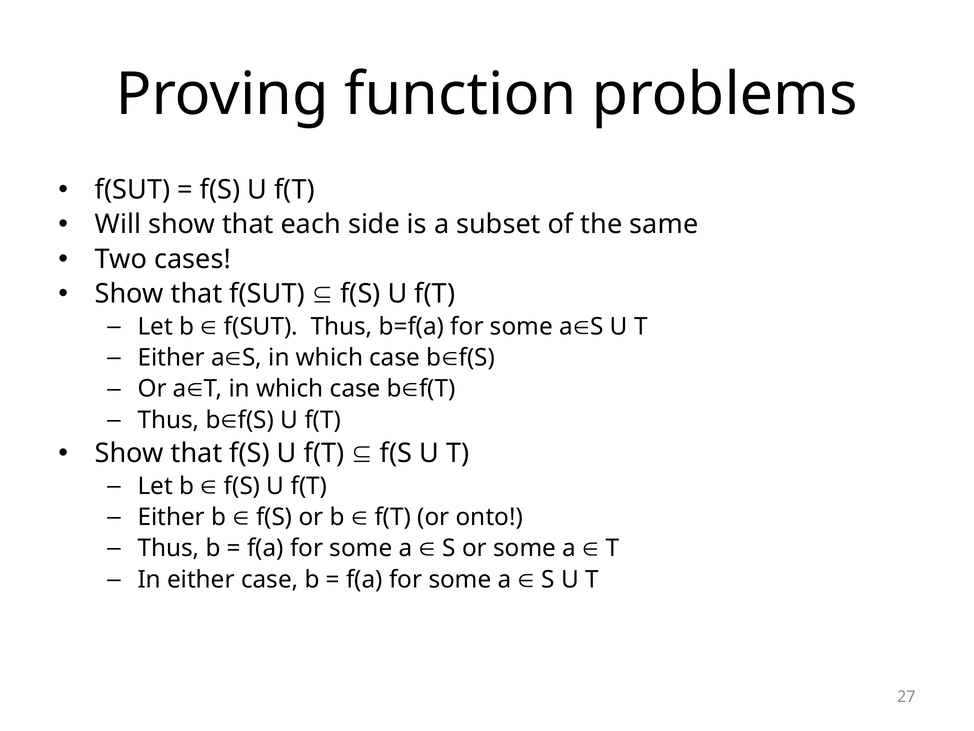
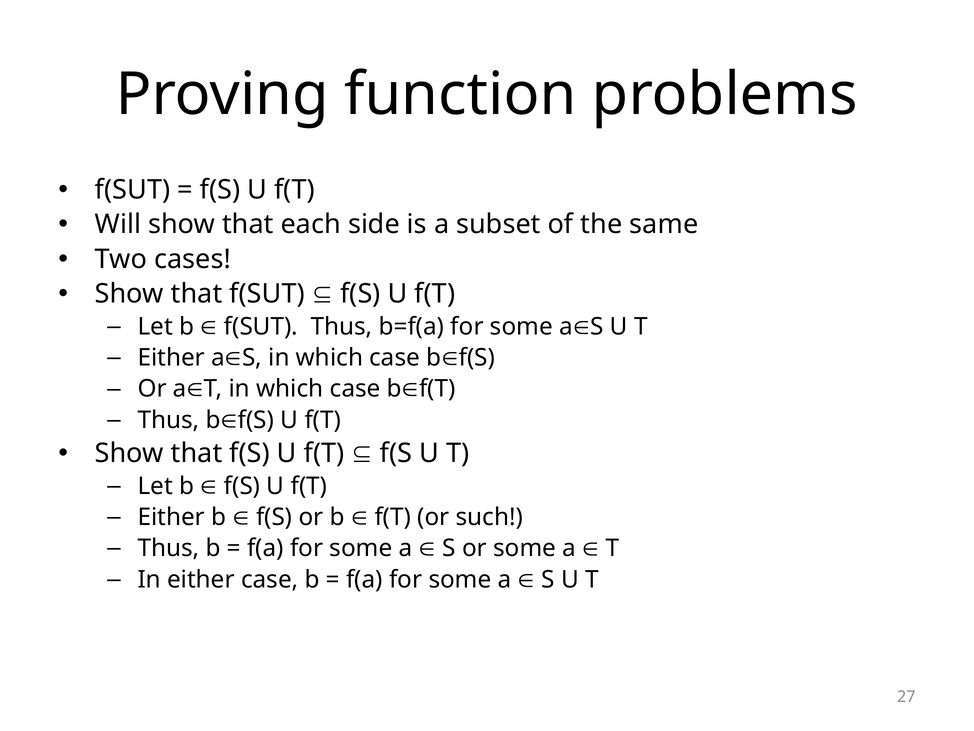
onto: onto -> such (489, 517)
